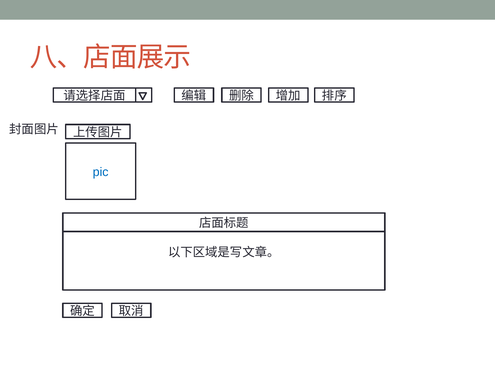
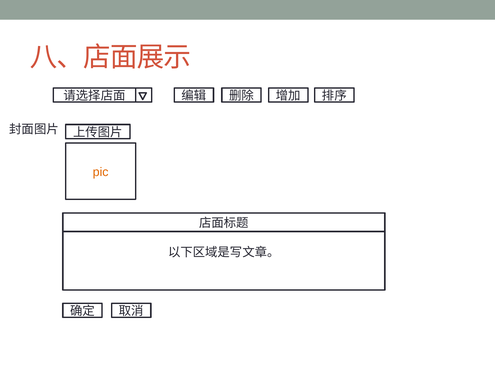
pic colour: blue -> orange (101, 172)
